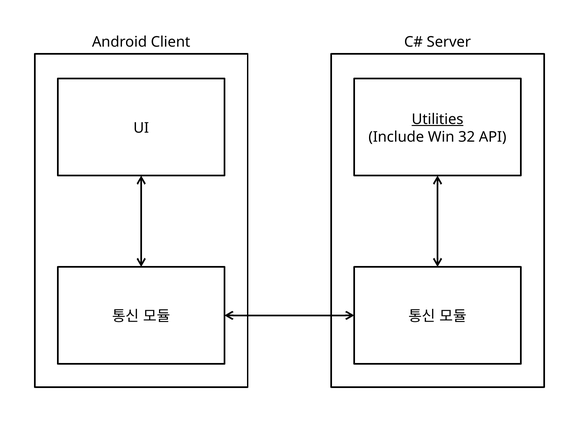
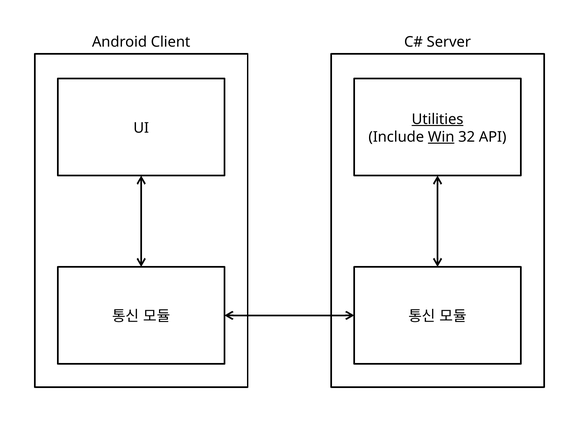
Win underline: none -> present (441, 137)
